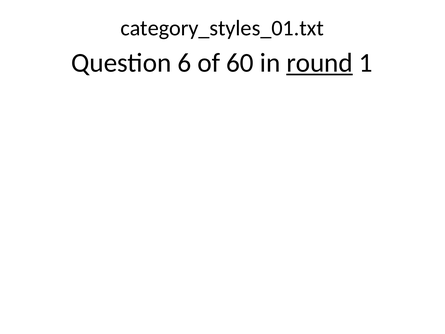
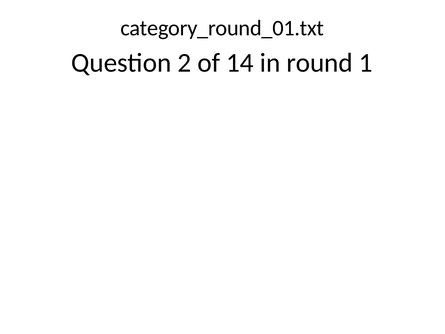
category_styles_01.txt: category_styles_01.txt -> category_round_01.txt (222, 28)
6: 6 -> 2 (184, 63)
60: 60 -> 14 (240, 63)
round underline: present -> none (320, 63)
